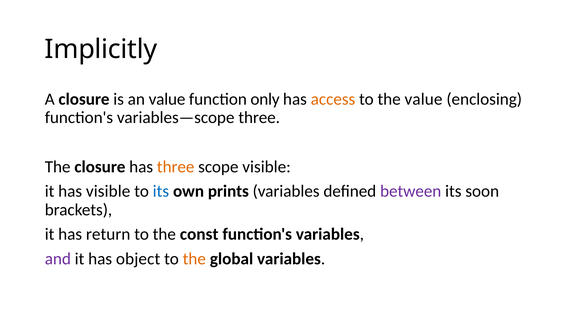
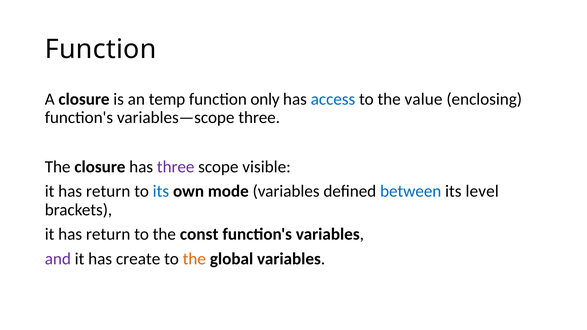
Implicitly: Implicitly -> Function (101, 49)
an value: value -> temp (167, 99)
access colour: orange -> blue (333, 99)
three colour: orange -> purple (176, 167)
visible: visible -> return (108, 191)
prints: prints -> mode (228, 191)
between colour: purple -> blue (411, 191)
soon: soon -> level (482, 191)
object: object -> create (138, 259)
